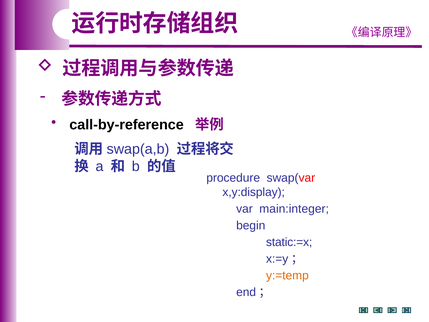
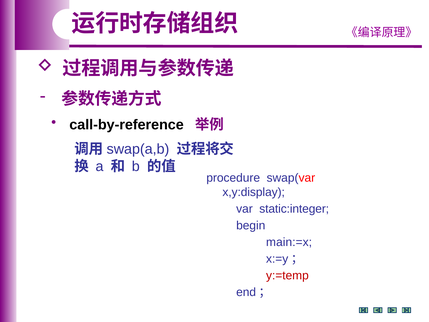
main:integer: main:integer -> static:integer (294, 209)
static:=x: static:=x -> main:=x (289, 242)
y:=temp colour: orange -> red (287, 275)
